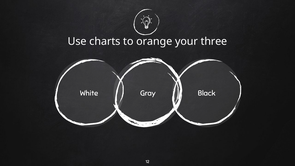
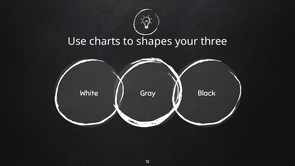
orange: orange -> shapes (154, 41)
